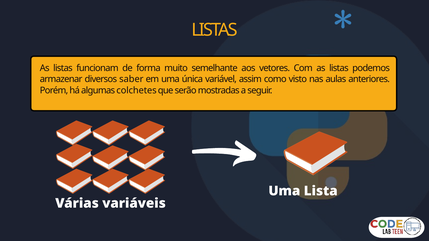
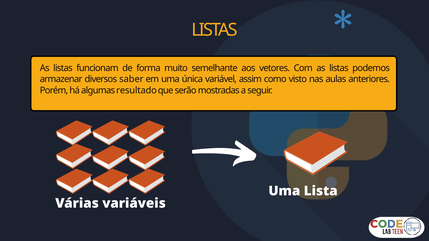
colchetes: colchetes -> resultado (137, 90)
